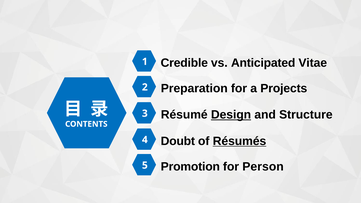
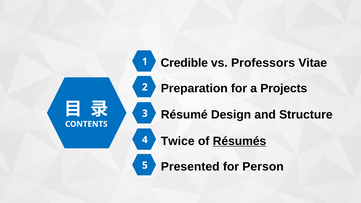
Anticipated: Anticipated -> Professors (263, 63)
Design underline: present -> none (231, 115)
Doubt: Doubt -> Twice (178, 141)
Promotion: Promotion -> Presented (190, 167)
